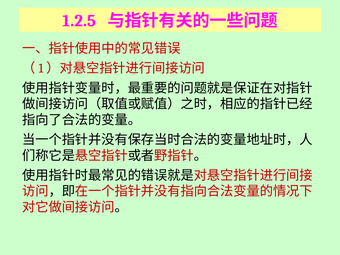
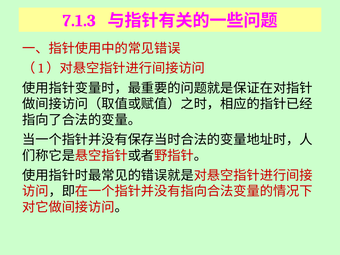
1.2.5: 1.2.5 -> 7.1.3 (79, 21)
